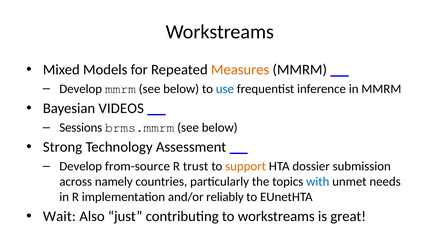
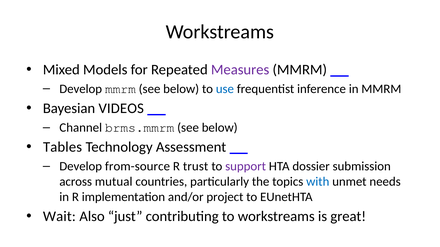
Measures colour: orange -> purple (240, 70)
Sessions: Sessions -> Channel (81, 128)
Strong: Strong -> Tables (63, 147)
support colour: orange -> purple (246, 167)
namely: namely -> mutual (114, 182)
reliably: reliably -> project (225, 197)
